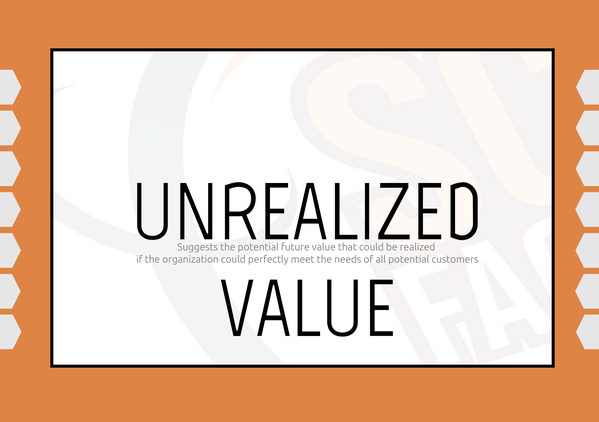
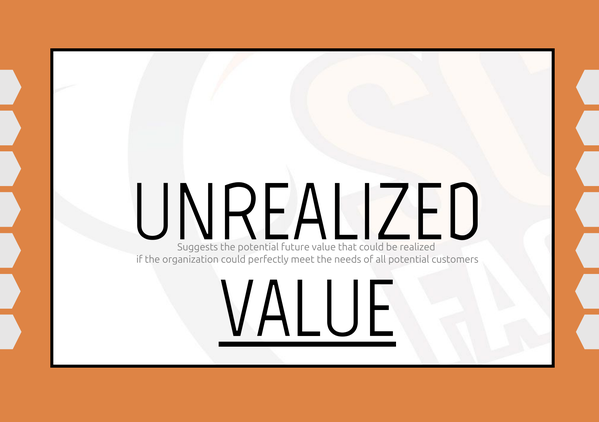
VALUE underline: none -> present (308, 310)
